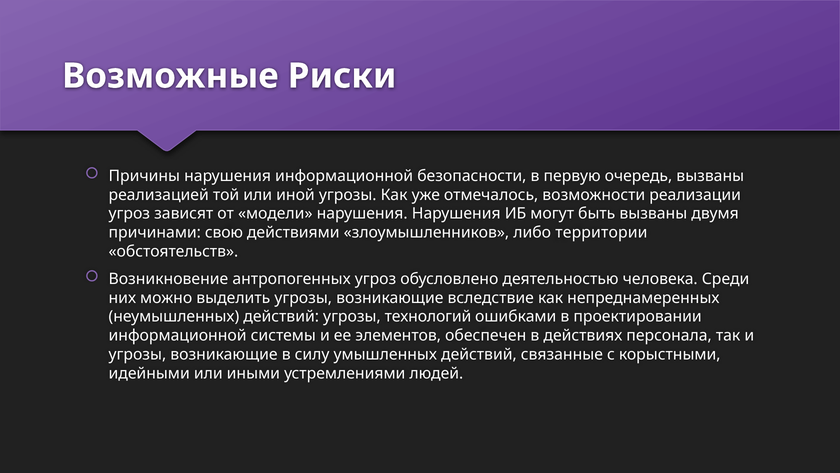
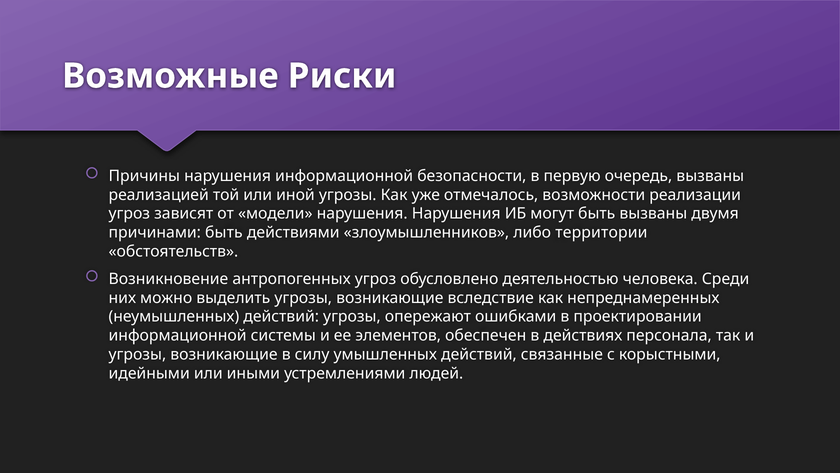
причинами свою: свою -> быть (224, 232)
технологий: технологий -> опережают (428, 316)
